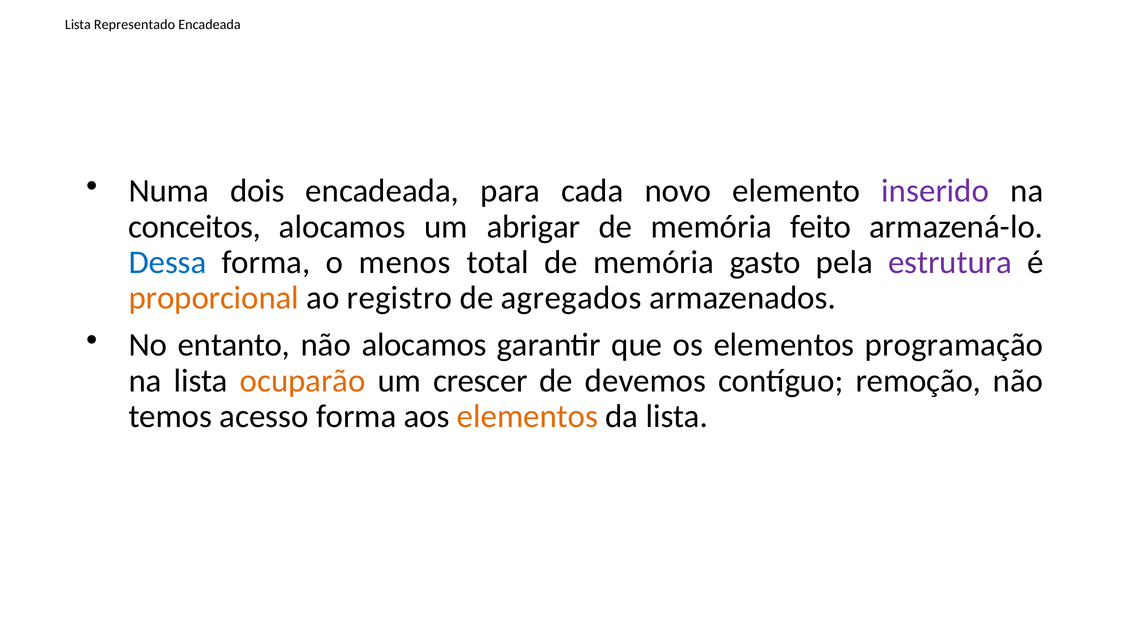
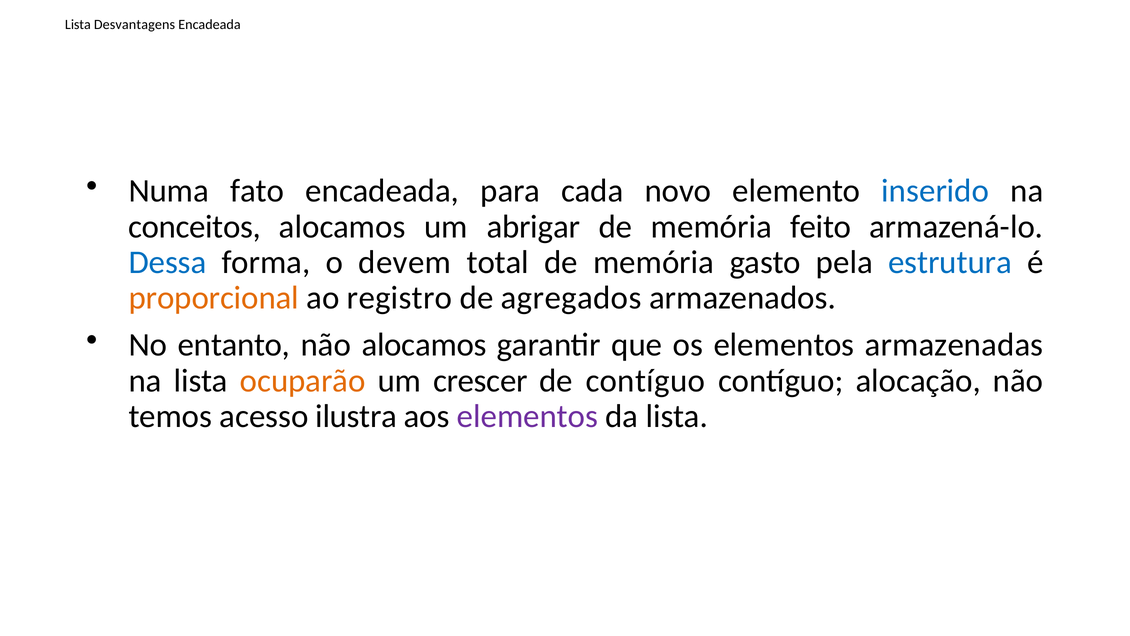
Representado: Representado -> Desvantagens (134, 25)
dois: dois -> fato (257, 191)
inserido colour: purple -> blue (935, 191)
menos: menos -> devem (405, 262)
estrutura colour: purple -> blue (950, 262)
programação: programação -> armazenadas (954, 345)
de devemos: devemos -> contíguo (645, 380)
remoção: remoção -> alocação (918, 380)
acesso forma: forma -> ilustra (356, 416)
elementos colour: orange -> purple (527, 416)
